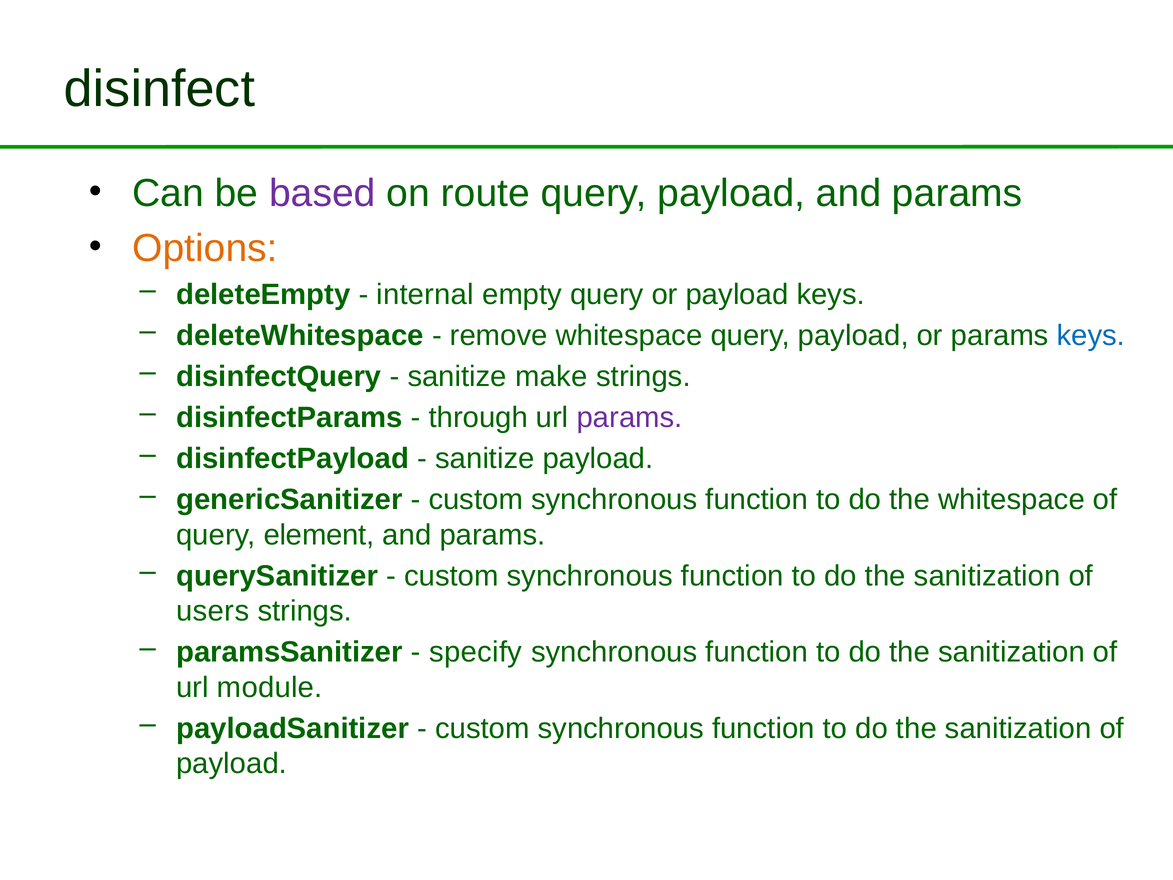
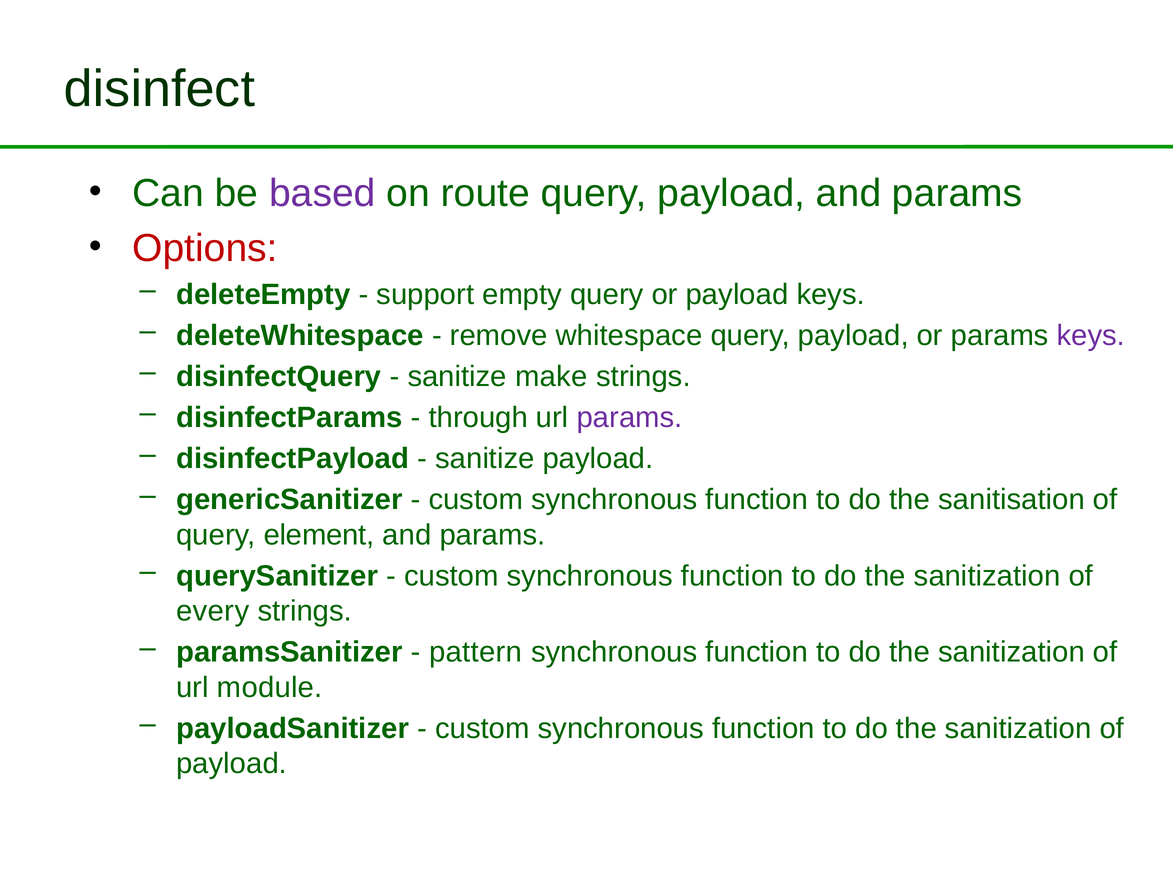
Options colour: orange -> red (205, 248)
internal: internal -> support (425, 294)
keys colour: blue -> purple (1091, 335)
the whitespace: whitespace -> sanitisation (1012, 500)
users: users -> every (213, 611)
specify: specify -> pattern (476, 652)
